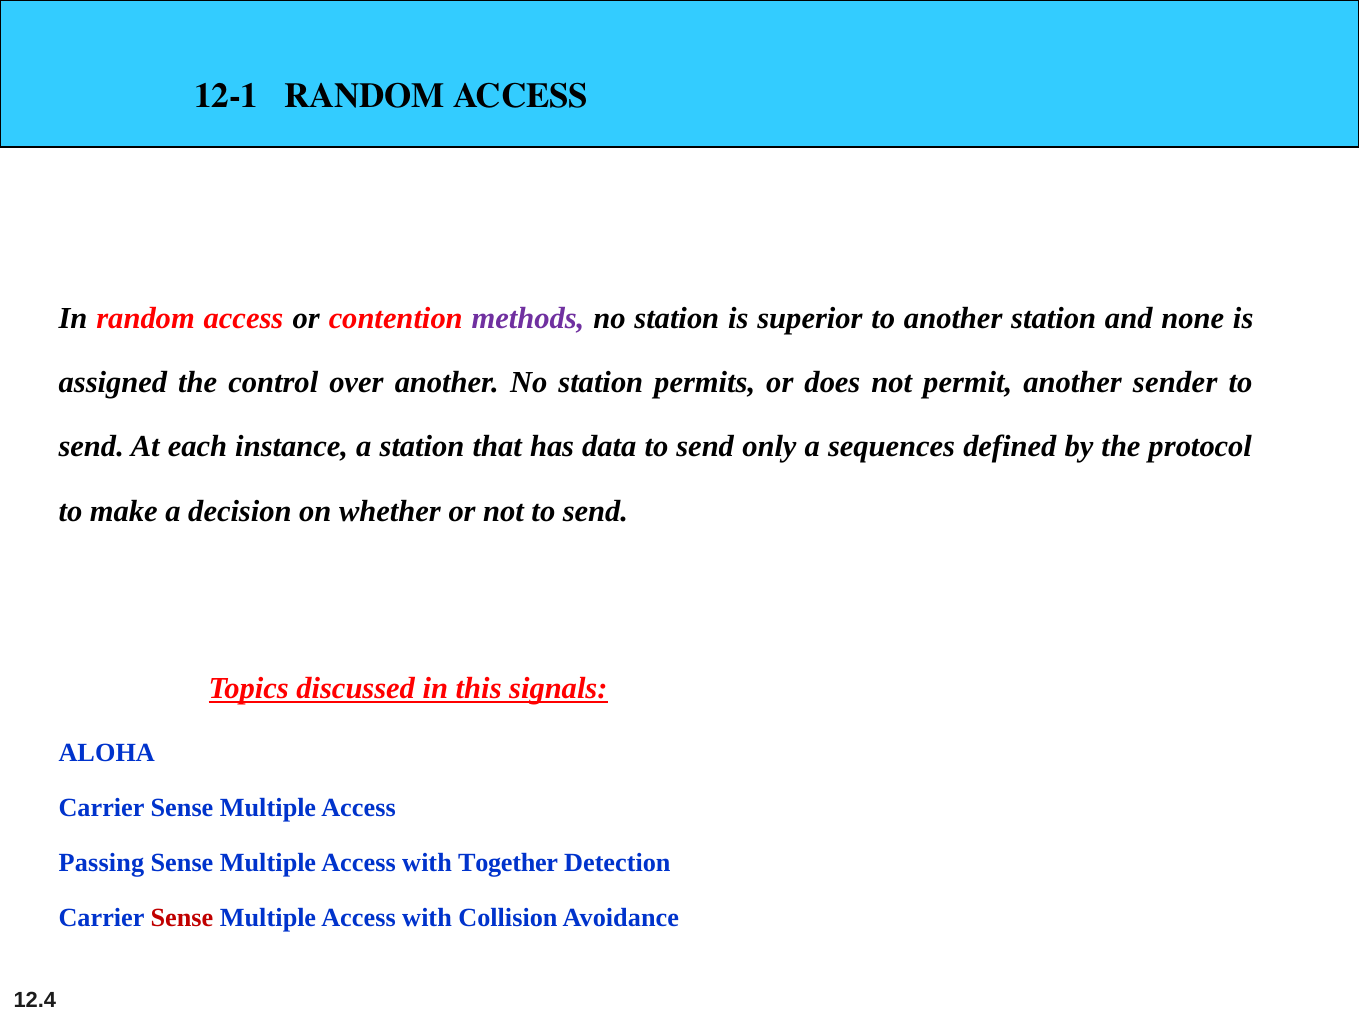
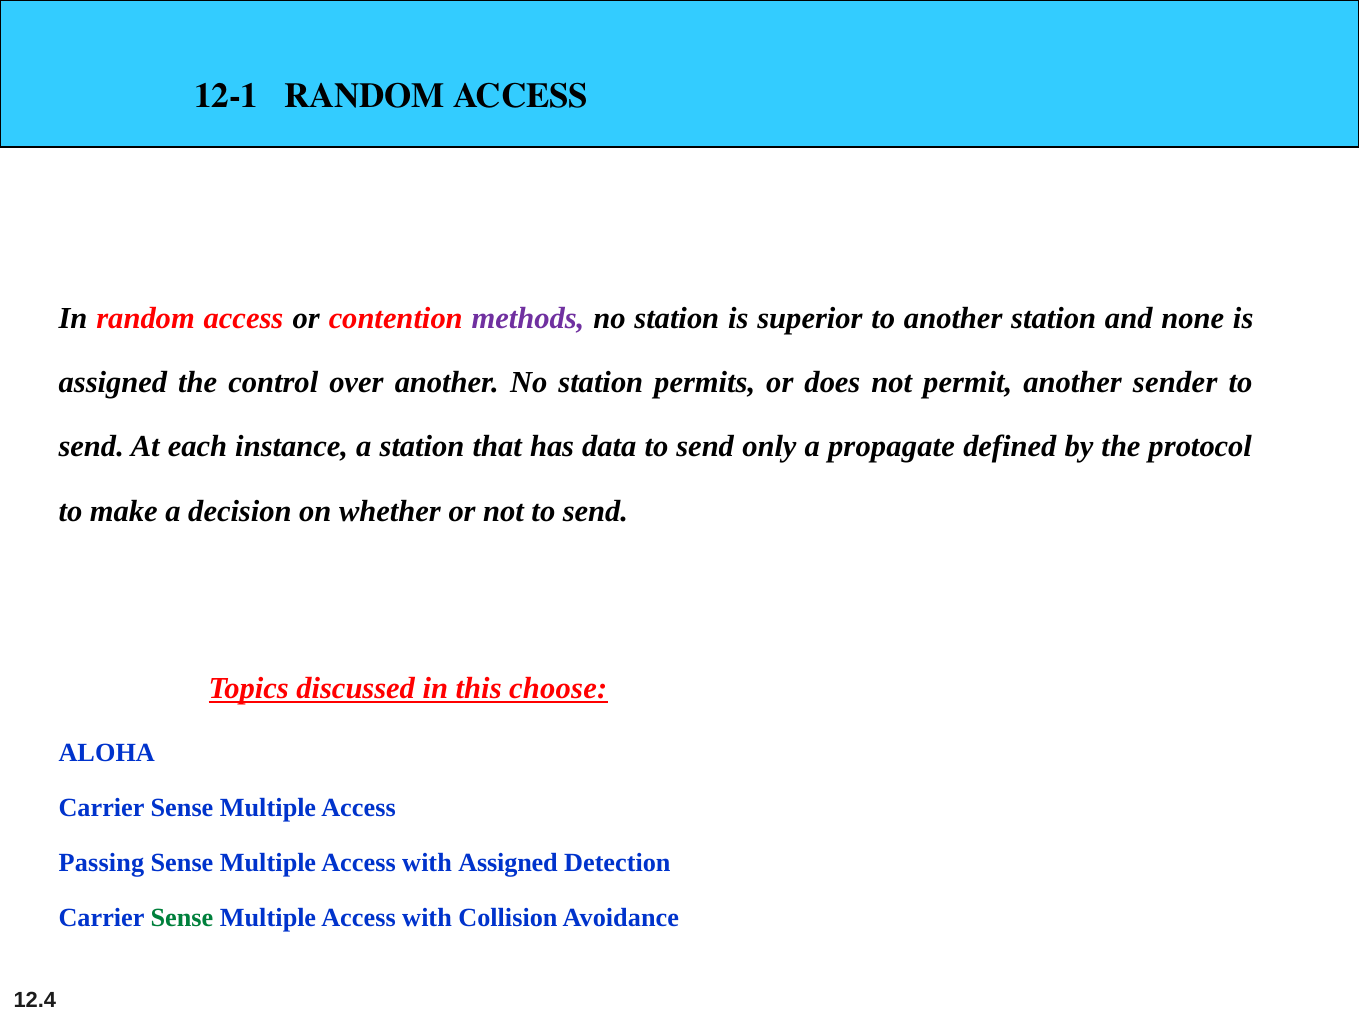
sequences: sequences -> propagate (891, 447)
signals: signals -> choose (558, 689)
with Together: Together -> Assigned (508, 863)
Sense colour: red -> green (182, 918)
